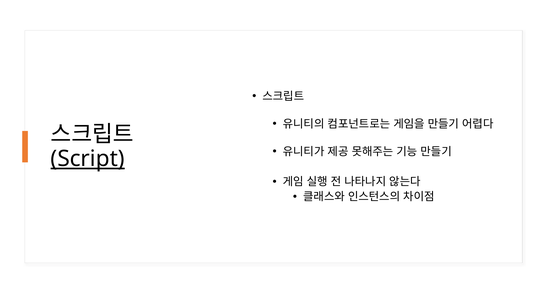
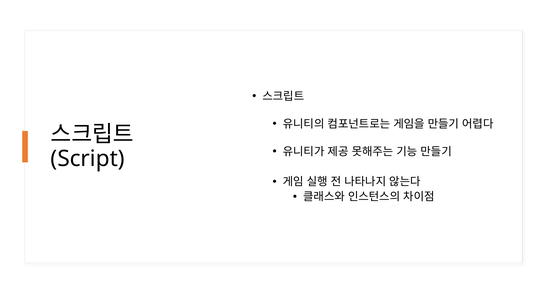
Script underline: present -> none (88, 158)
